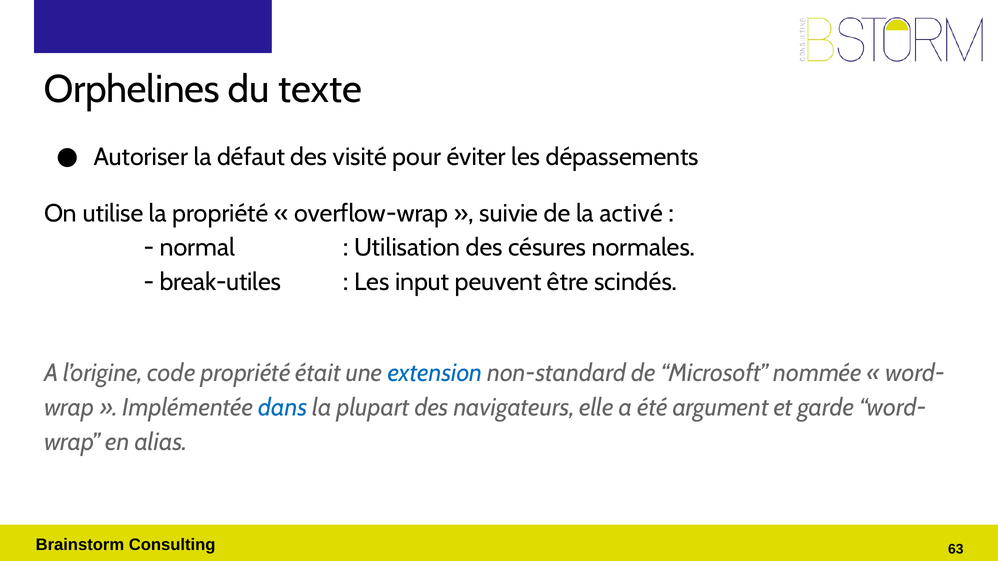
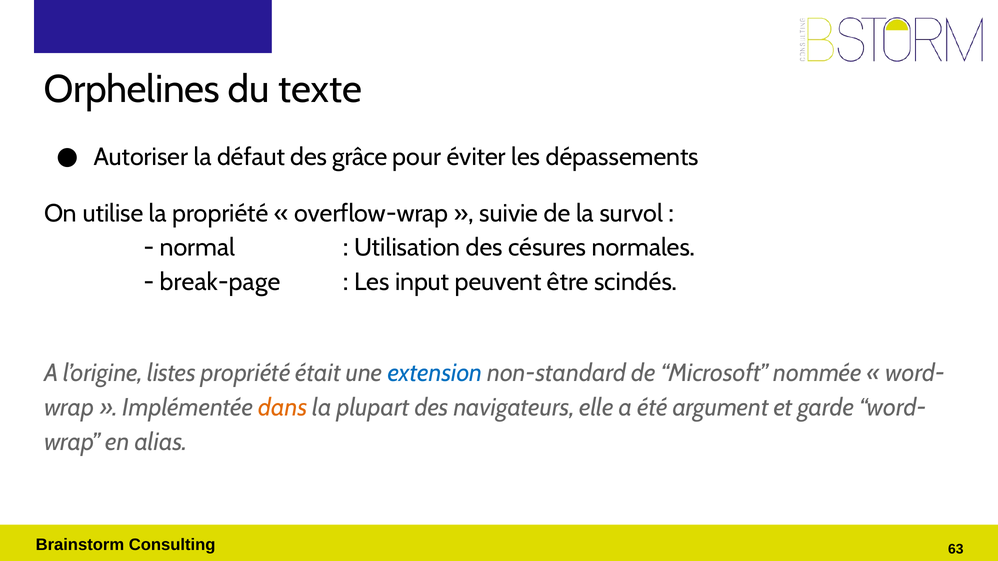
visité: visité -> grâce (360, 157)
activé: activé -> survol (631, 214)
break-utiles: break-utiles -> break-page (220, 282)
code: code -> listes (172, 373)
dans colour: blue -> orange (283, 408)
